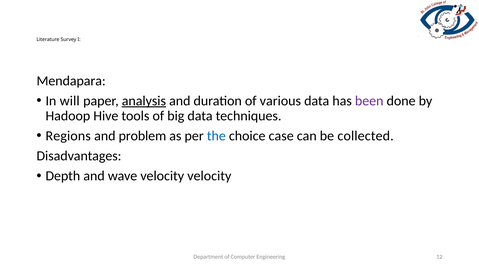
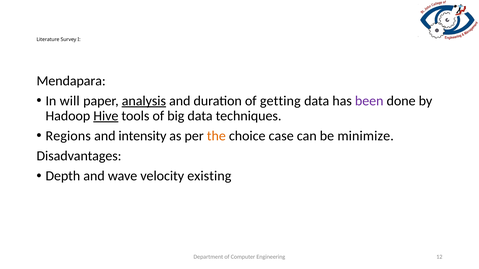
various: various -> getting (280, 101)
Hive underline: none -> present (106, 116)
problem: problem -> intensity (142, 136)
the colour: blue -> orange (216, 136)
collected: collected -> minimize (366, 136)
velocity velocity: velocity -> existing (209, 176)
